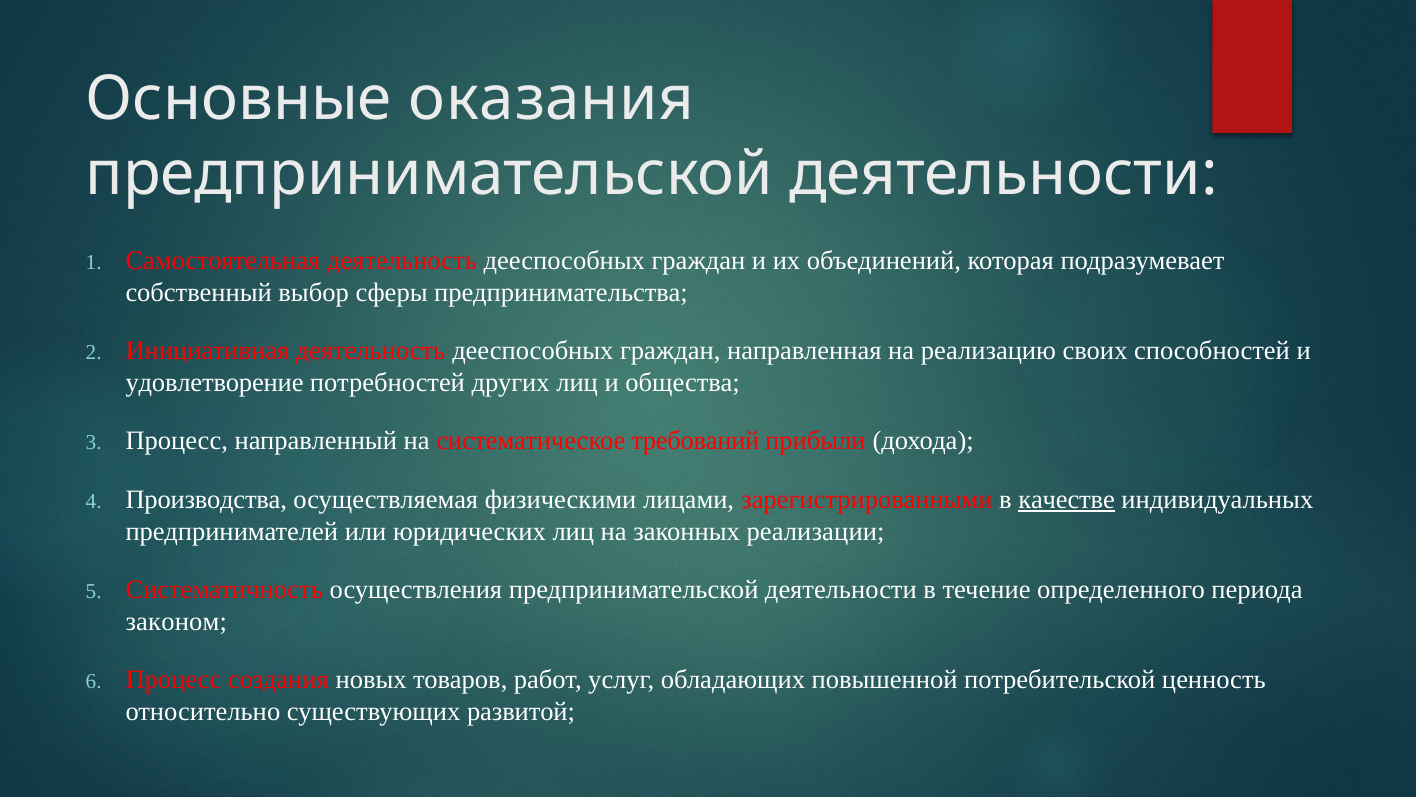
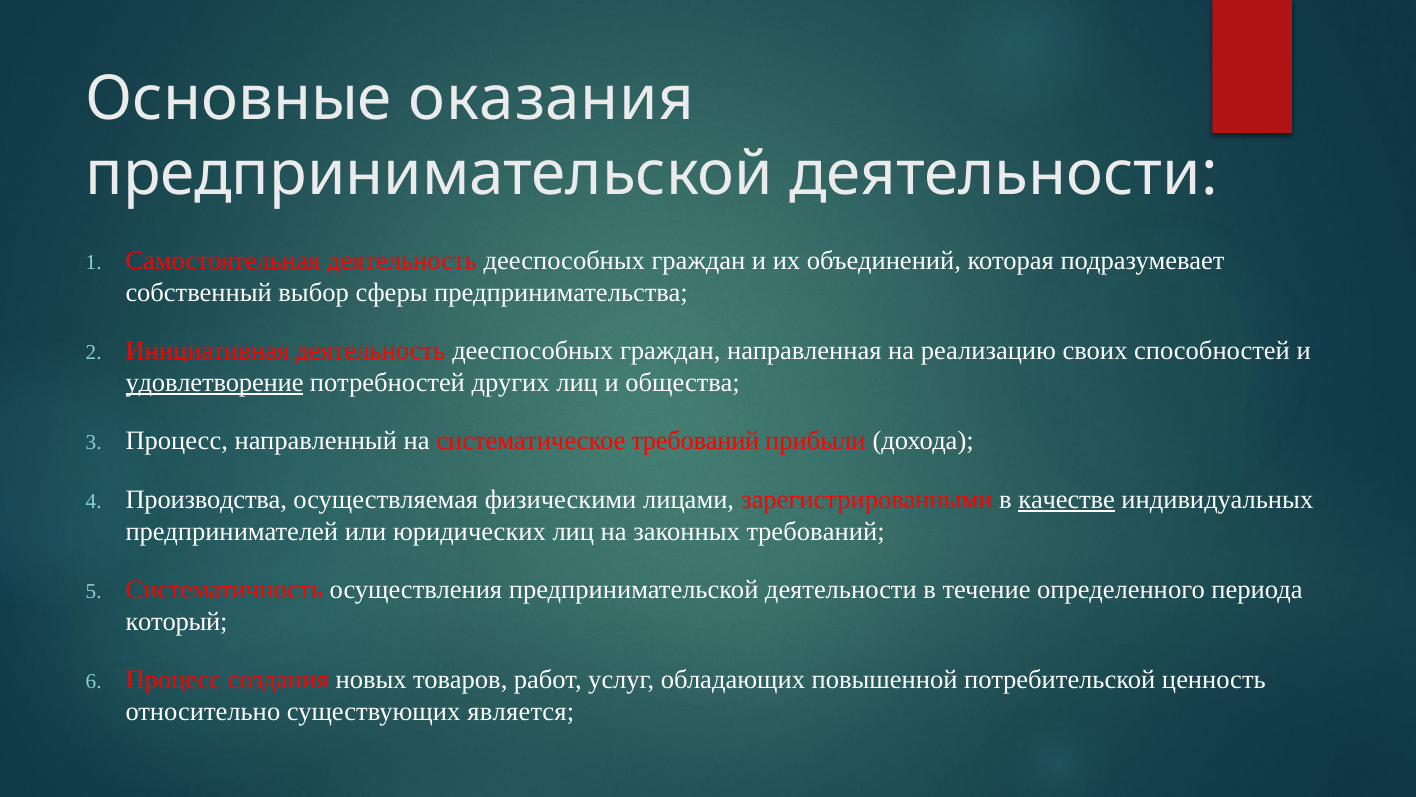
удовлетворение underline: none -> present (215, 382)
законных реализации: реализации -> требований (816, 531)
законом: законом -> который (177, 621)
развитой: развитой -> является (521, 712)
